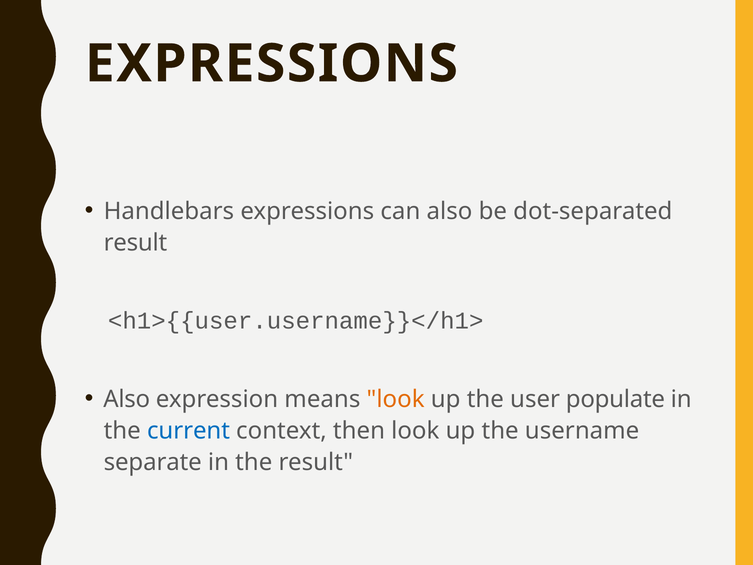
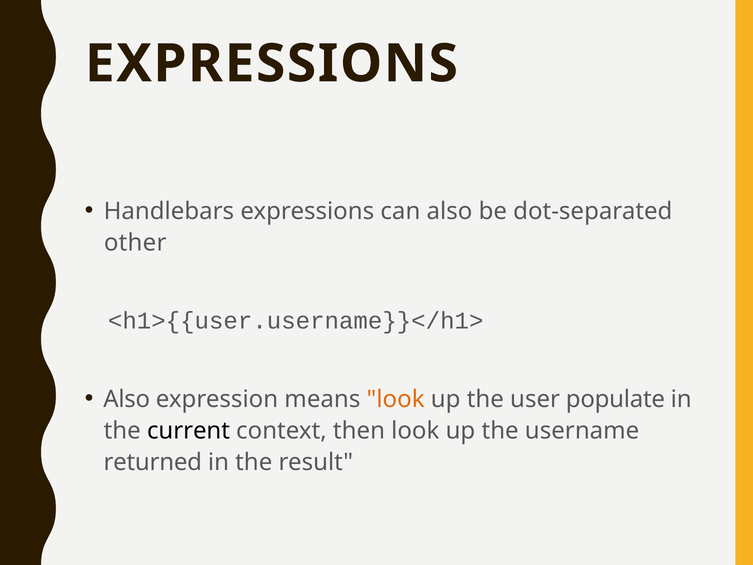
result: result -> other (135, 243)
current colour: blue -> black (188, 431)
separate: separate -> returned (153, 462)
